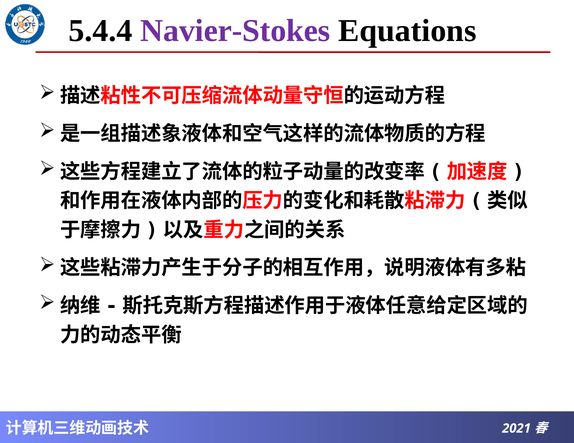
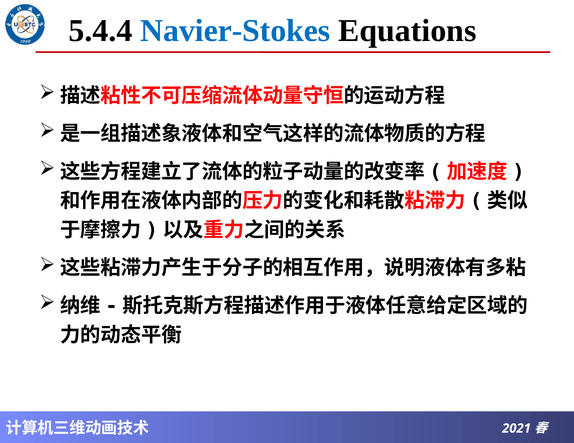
Navier-Stokes colour: purple -> blue (235, 31)
